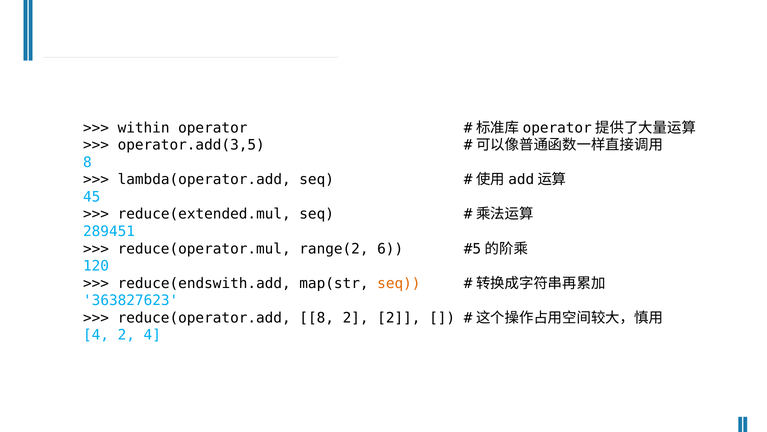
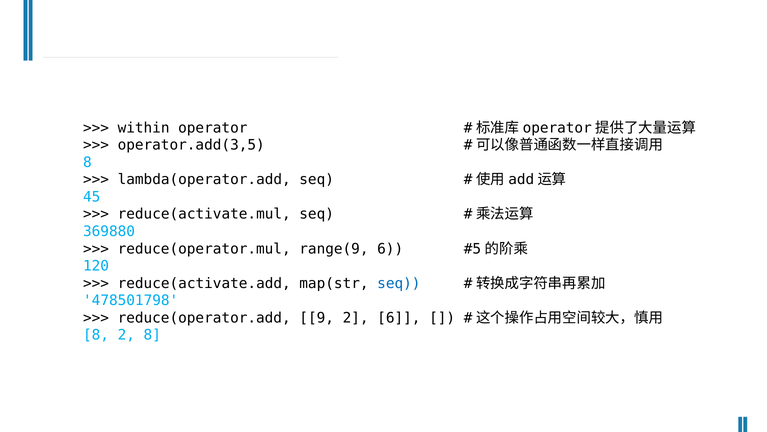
reduce(extended.mul: reduce(extended.mul -> reduce(activate.mul (204, 214)
289451: 289451 -> 369880 (109, 231)
range(2: range(2 -> range(9 (334, 248)
reduce(endswith.add: reduce(endswith.add -> reduce(activate.add (204, 283)
seq colour: orange -> blue (399, 283)
363827623: 363827623 -> 478501798 (131, 300)
reduce(operator.add 8: 8 -> 9 (317, 317)
2 2: 2 -> 6 (399, 317)
4: 4 -> 8 (96, 335)
2 4: 4 -> 8 (152, 335)
